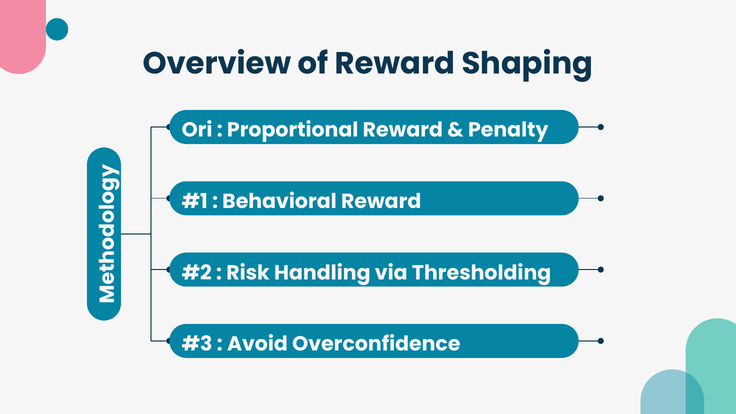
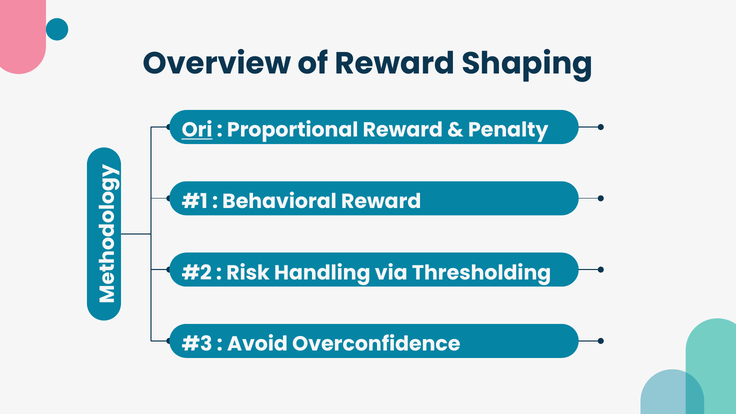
Ori underline: none -> present (197, 130)
